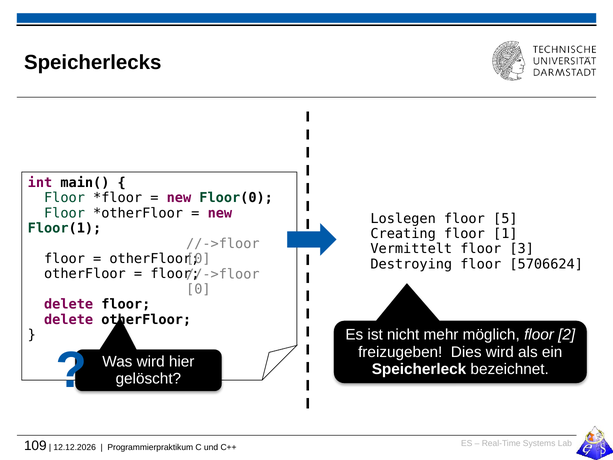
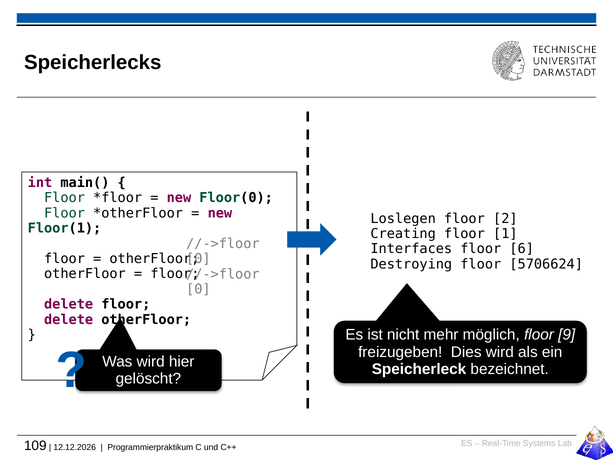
5: 5 -> 2 (505, 218)
Vermittelt: Vermittelt -> Interfaces (411, 249)
3: 3 -> 6 (522, 249)
2: 2 -> 9 (567, 335)
